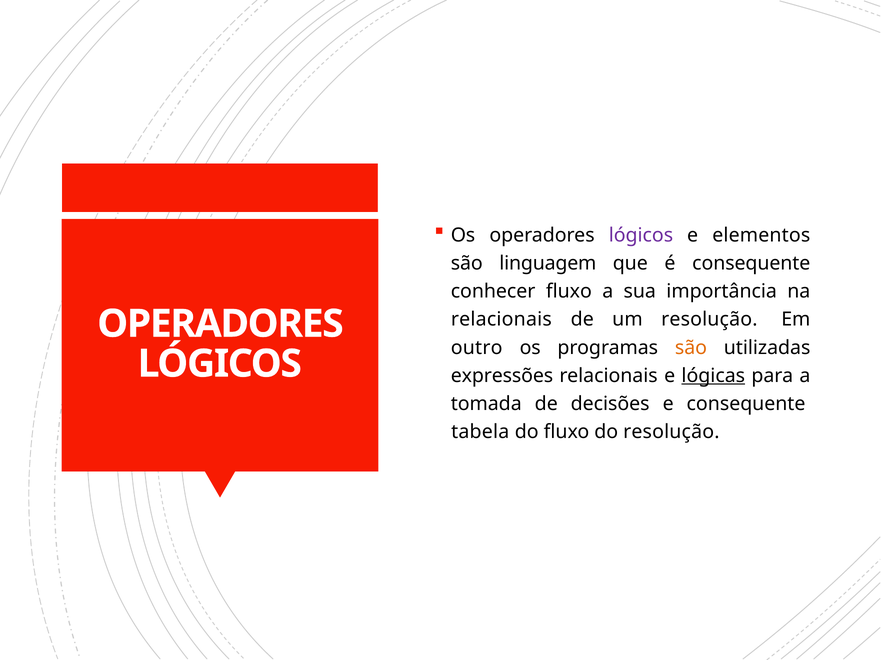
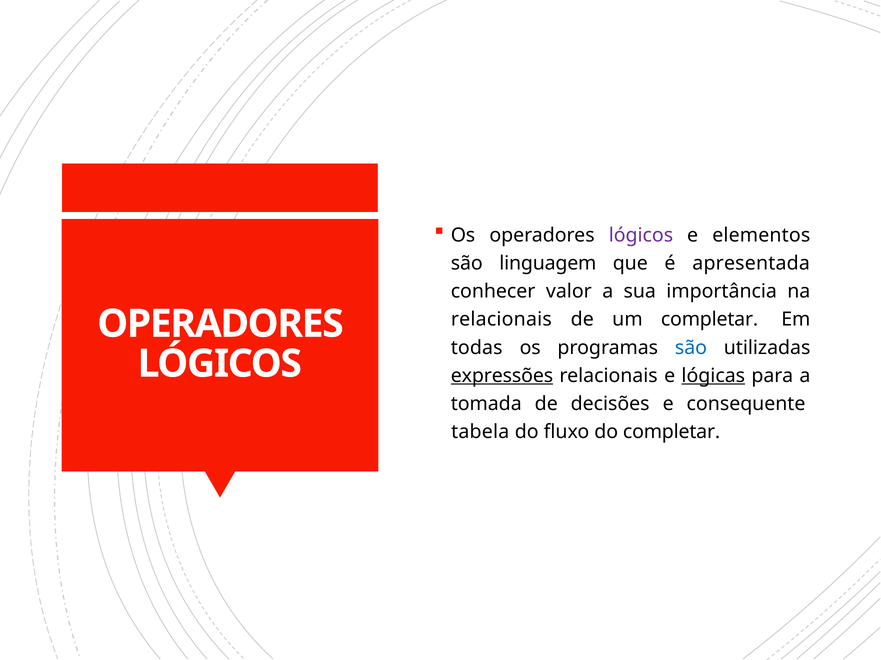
é consequente: consequente -> apresentada (751, 264)
conhecer fluxo: fluxo -> valor (569, 292)
um resolução: resolução -> completar (710, 320)
outro: outro -> todas (477, 348)
são colour: orange -> blue (691, 348)
expressões underline: none -> present (502, 376)
do resolução: resolução -> completar (672, 432)
